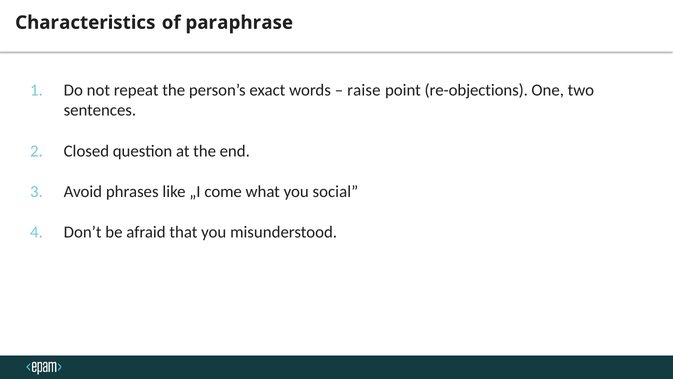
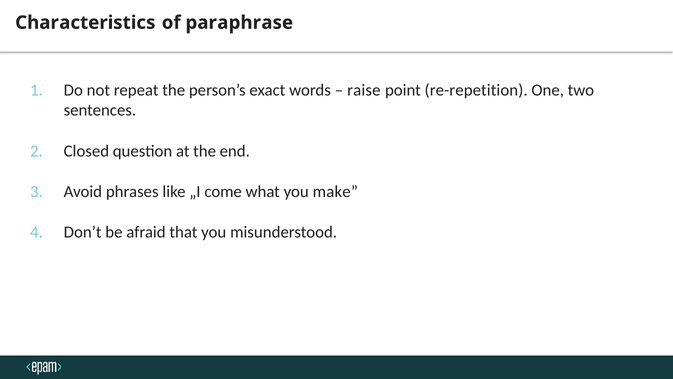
re-objections: re-objections -> re-repetition (476, 90)
social: social -> make (335, 191)
